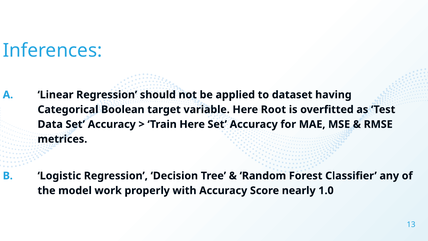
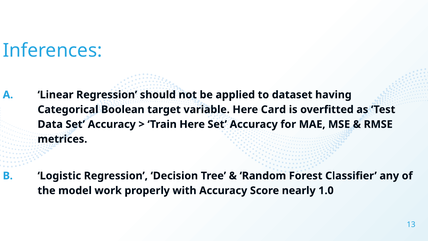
Root: Root -> Card (273, 109)
